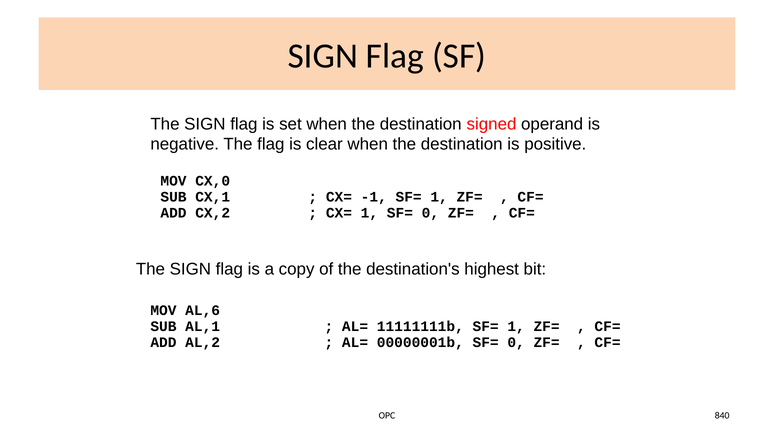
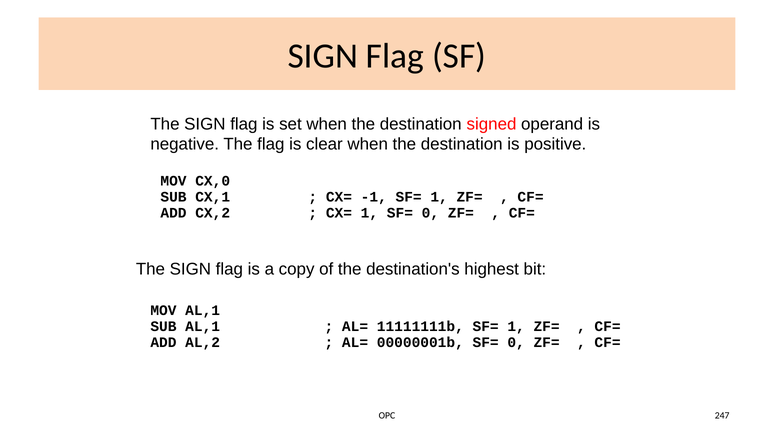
MOV AL,6: AL,6 -> AL,1 (203, 311)
840: 840 -> 247 (722, 416)
